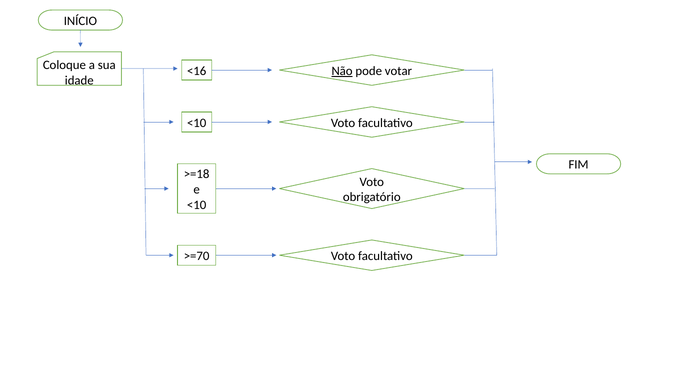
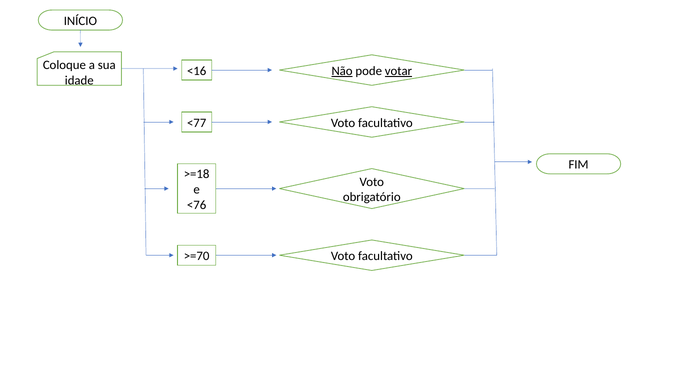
votar underline: none -> present (398, 71)
<10: <10 -> <77 (197, 123)
<10: <10 -> <76 (197, 205)
